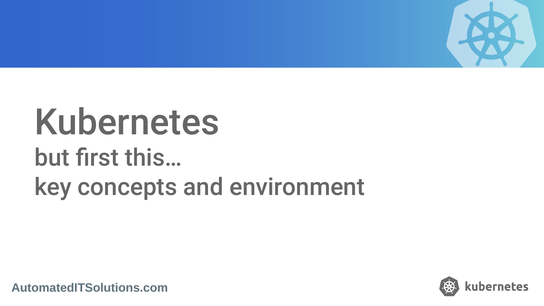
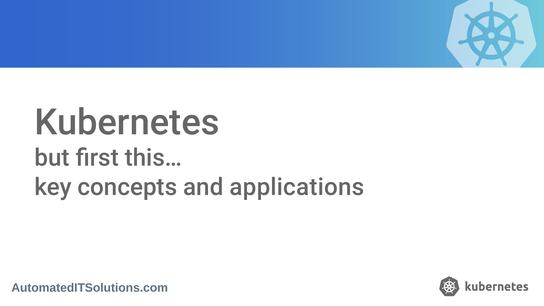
environment: environment -> applications (297, 187)
